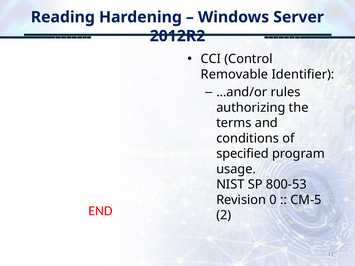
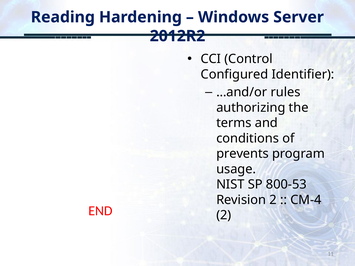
Removable: Removable -> Configured (235, 74)
specified: specified -> prevents (242, 154)
Revision 0: 0 -> 2 (273, 200)
CM-5: CM-5 -> CM-4 (306, 200)
